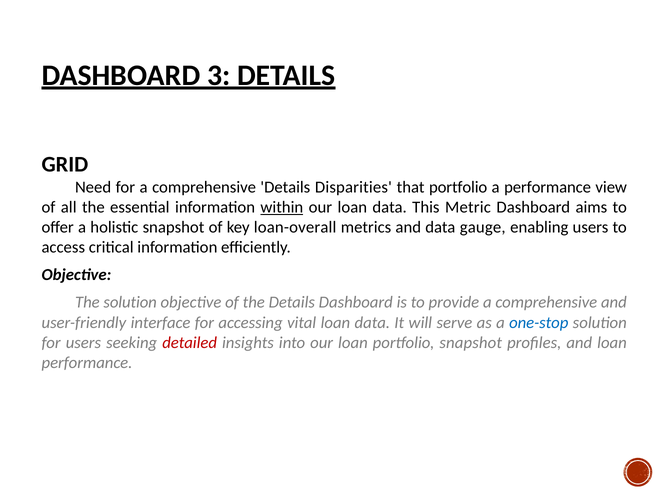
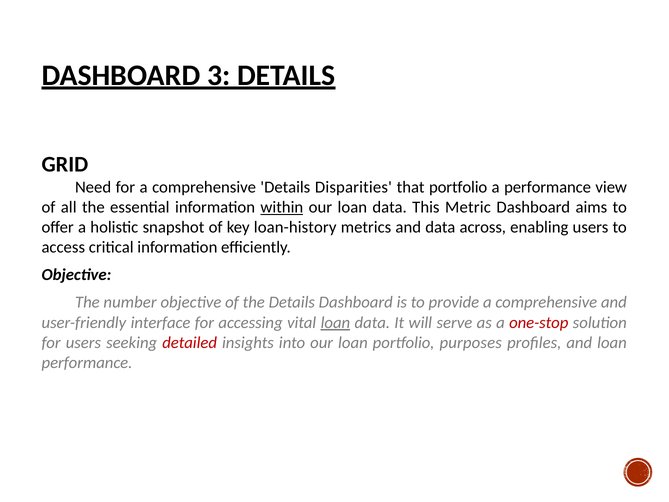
loan-overall: loan-overall -> loan-history (295, 227)
gauge: gauge -> across (483, 227)
The solution: solution -> number (130, 302)
loan underline: none -> present (335, 322)
one-stop colour: blue -> red (539, 322)
portfolio snapshot: snapshot -> purposes (471, 342)
